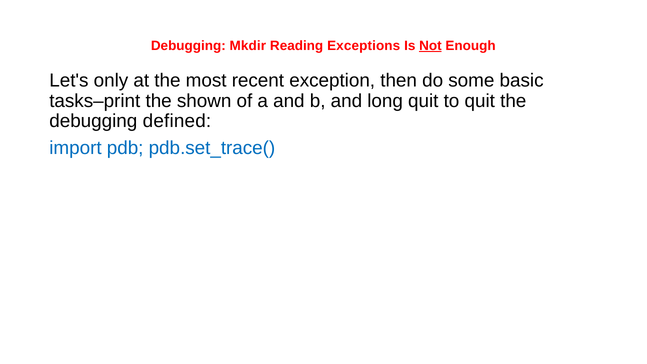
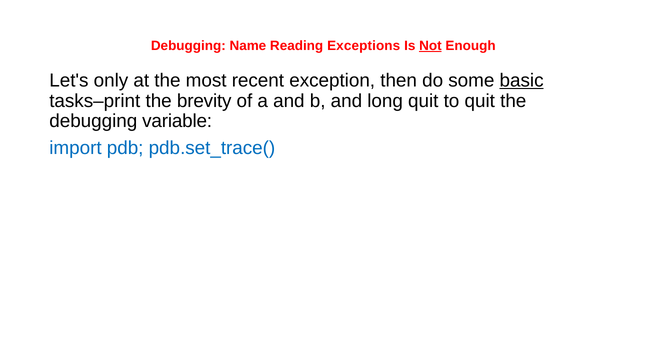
Mkdir: Mkdir -> Name (248, 46)
basic underline: none -> present (522, 80)
shown: shown -> brevity (204, 101)
defined: defined -> variable (177, 121)
